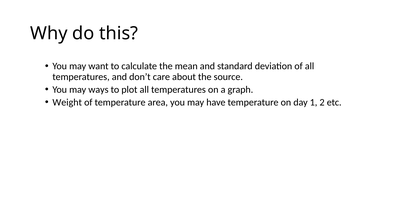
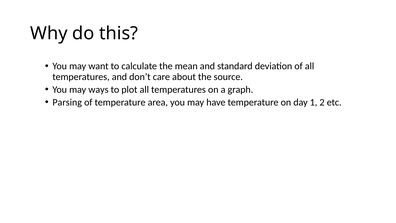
Weight: Weight -> Parsing (67, 102)
